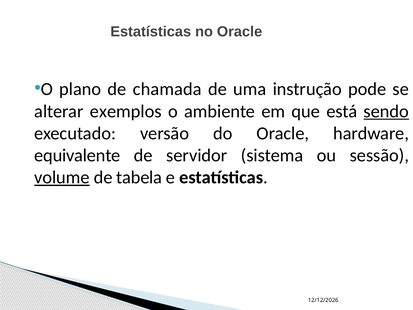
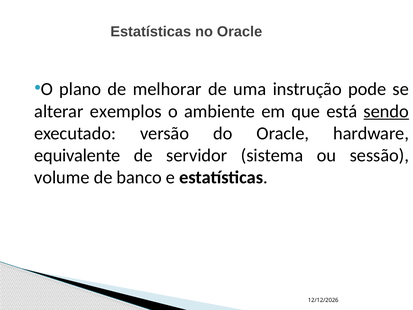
chamada: chamada -> melhorar (167, 89)
volume underline: present -> none (62, 177)
tabela: tabela -> banco (139, 177)
